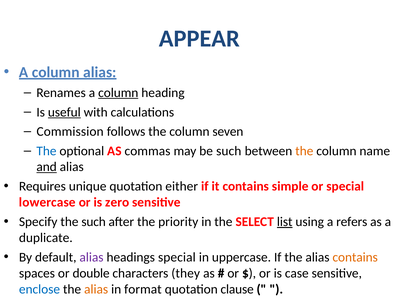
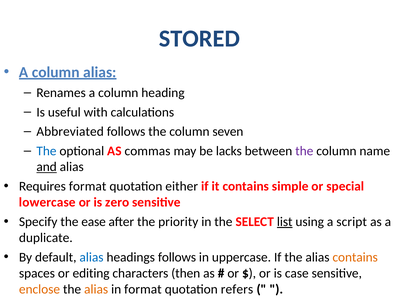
APPEAR: APPEAR -> STORED (199, 39)
column underline: present -> none (118, 93)
useful underline: present -> none (64, 112)
Commission: Commission -> Abbreviated (70, 132)
be such: such -> lacks (229, 151)
the colour: orange -> purple (304, 151)
Requires unique: unique -> format (88, 187)
the such: such -> ease (94, 222)
refers: refers -> script (352, 222)
alias colour: purple -> blue (92, 257)
headings special: special -> follows (177, 257)
double: double -> editing (91, 273)
they: they -> then (186, 273)
enclose colour: blue -> orange (39, 289)
clause: clause -> refers (237, 289)
